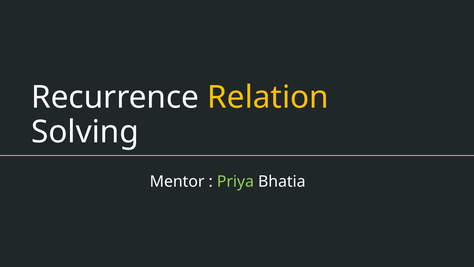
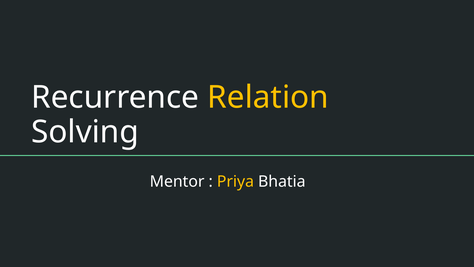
Priya colour: light green -> yellow (235, 181)
